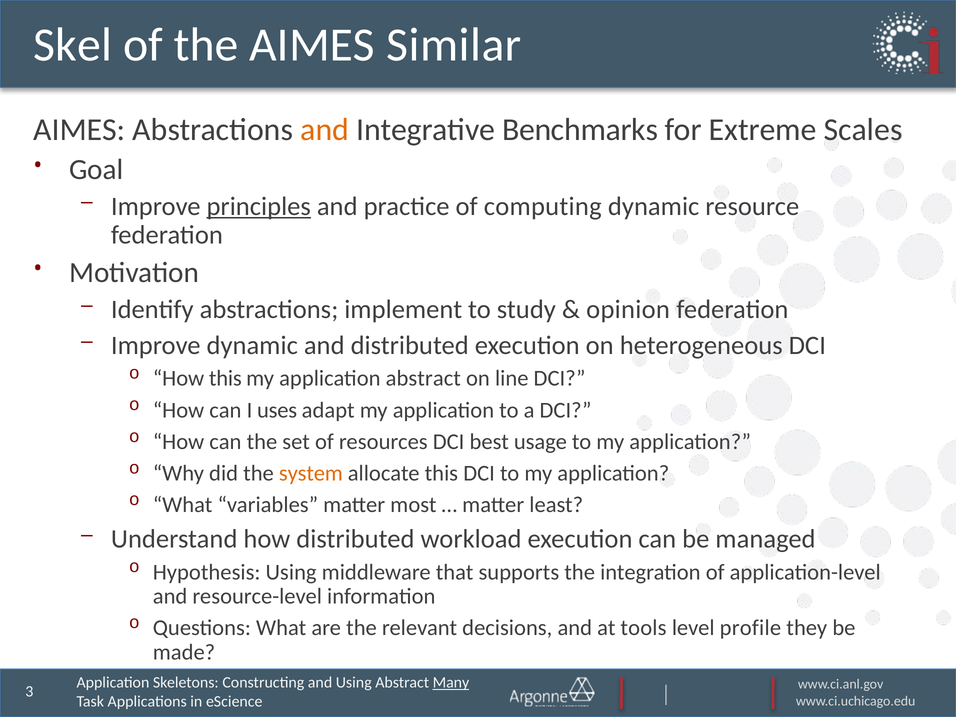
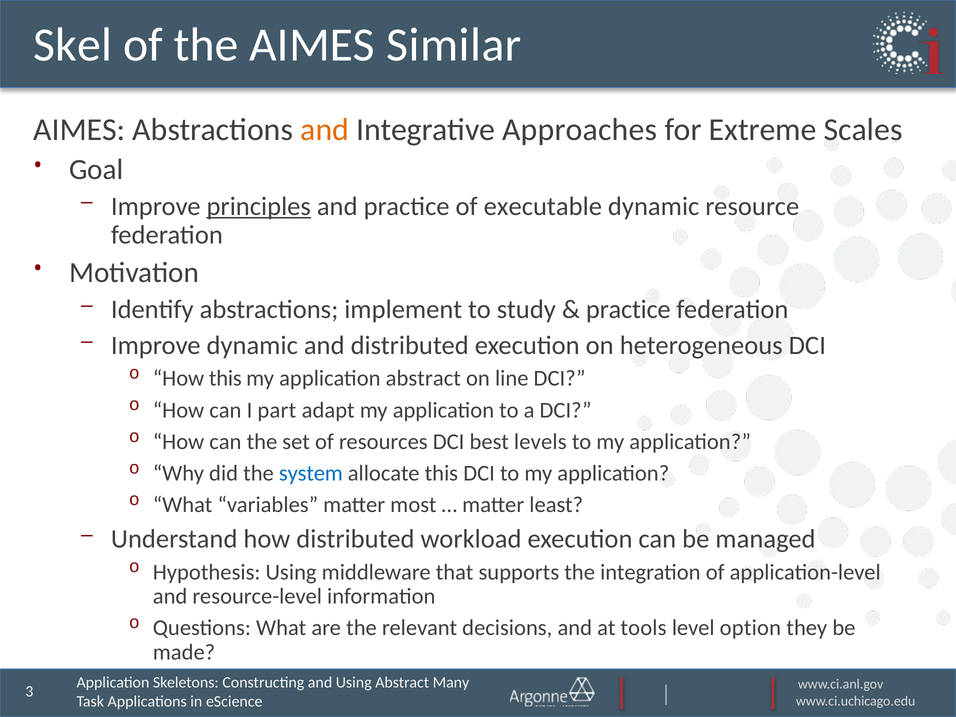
Benchmarks: Benchmarks -> Approaches (580, 130)
computing: computing -> executable (543, 206)
opinion: opinion -> practice (628, 310)
uses: uses -> part (277, 410)
usage: usage -> levels (540, 442)
system colour: orange -> blue (311, 473)
profile: profile -> option (750, 628)
Many underline: present -> none (451, 683)
